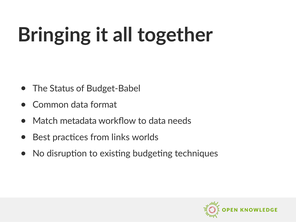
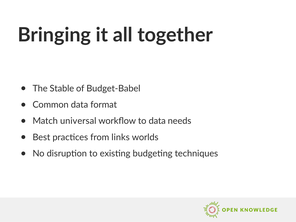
Status: Status -> Stable (62, 88)
metadata: metadata -> universal (78, 121)
